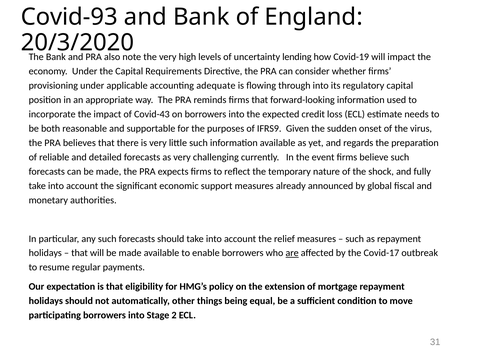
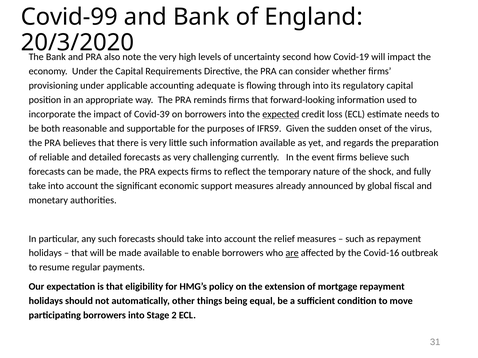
Covid-93: Covid-93 -> Covid-99 (69, 17)
lending: lending -> second (297, 57)
Covid-43: Covid-43 -> Covid-39 (152, 114)
expected underline: none -> present (281, 114)
Covid-17: Covid-17 -> Covid-16 (381, 253)
